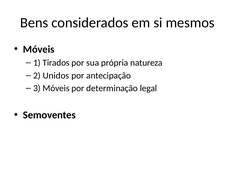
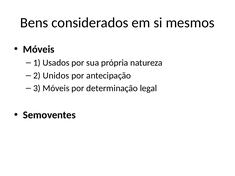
Tirados: Tirados -> Usados (56, 63)
